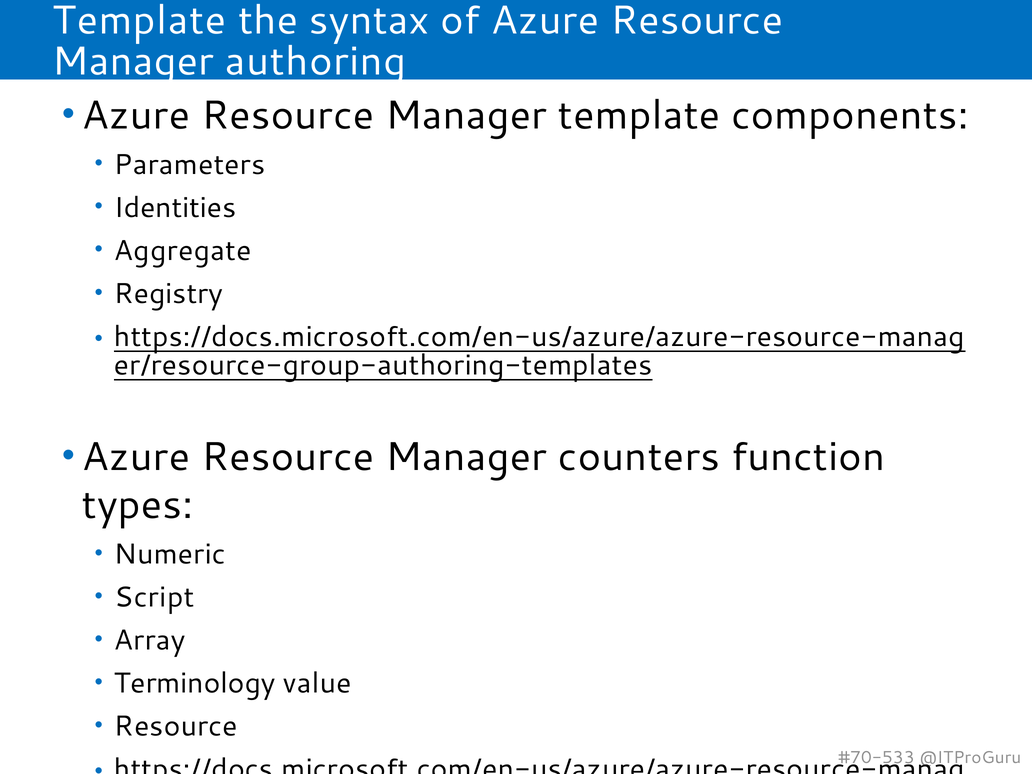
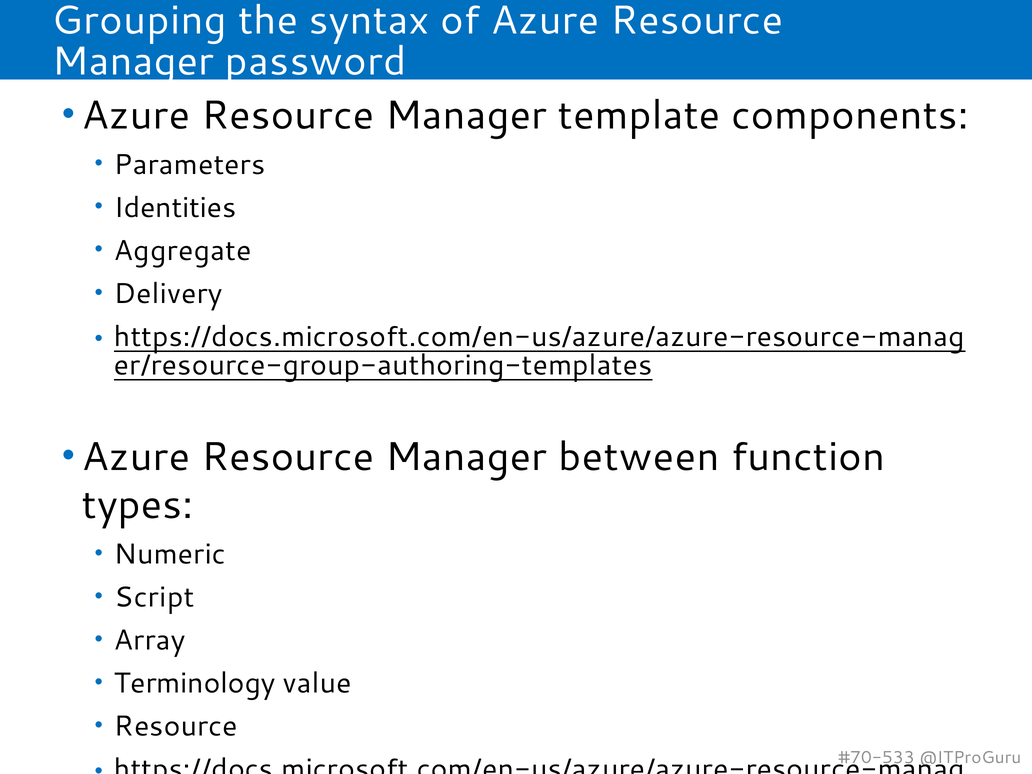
Template: Template -> Grouping (139, 20)
authoring: authoring -> password (316, 61)
Registry: Registry -> Delivery (168, 294)
counters: counters -> between (639, 457)
